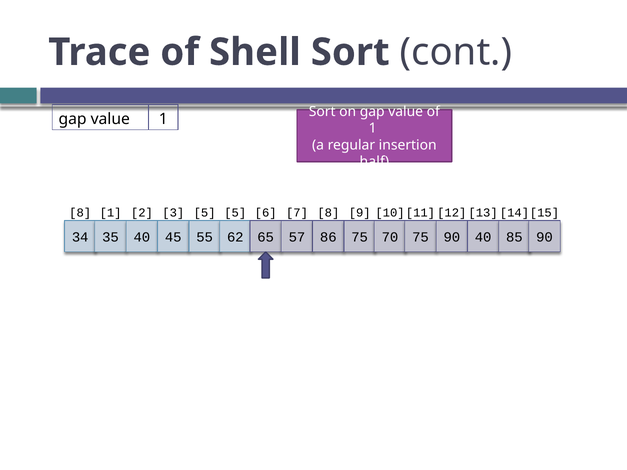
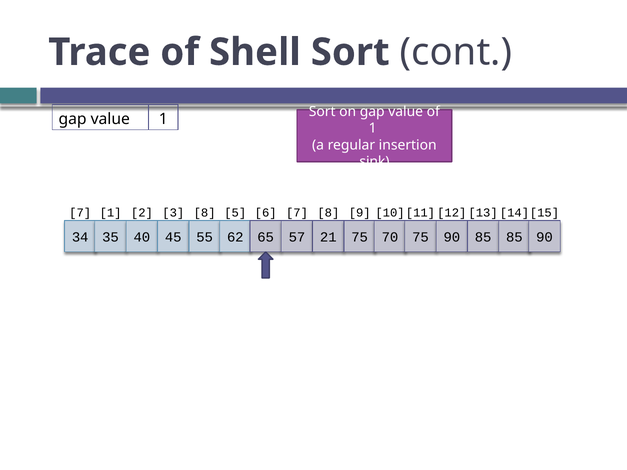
half: half -> sink (374, 162)
8: 8 -> 7 (80, 213)
3 5: 5 -> 8 (205, 213)
86: 86 -> 21 (328, 237)
90 40: 40 -> 85 (483, 237)
